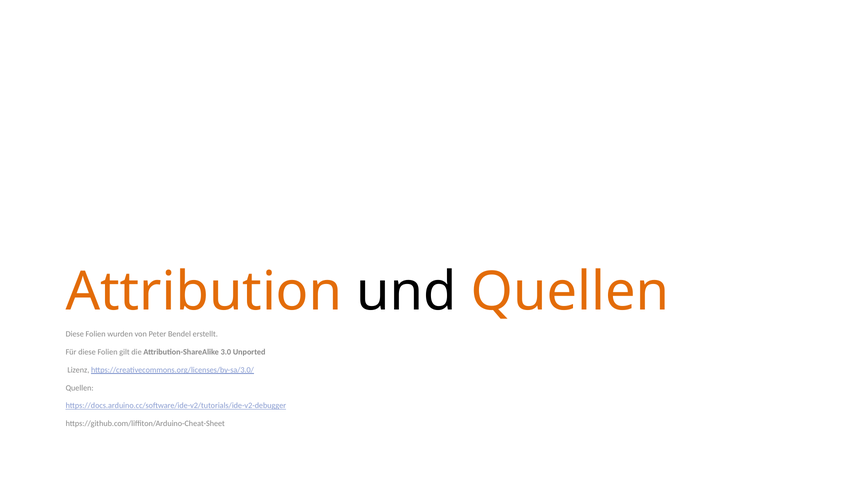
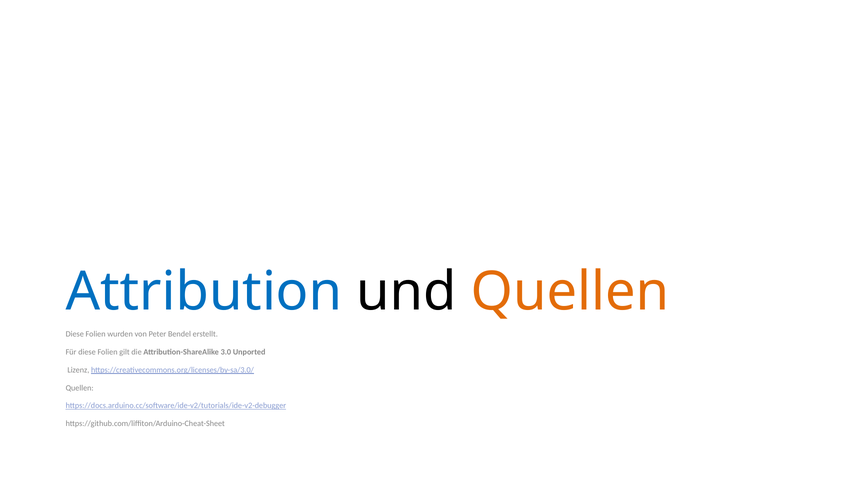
Attribution colour: orange -> blue (204, 292)
